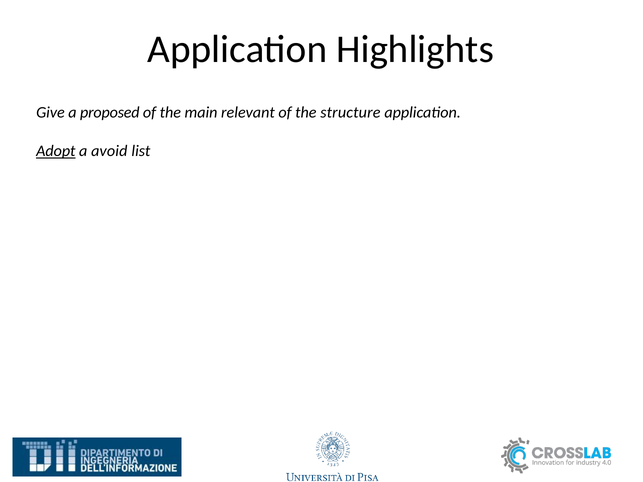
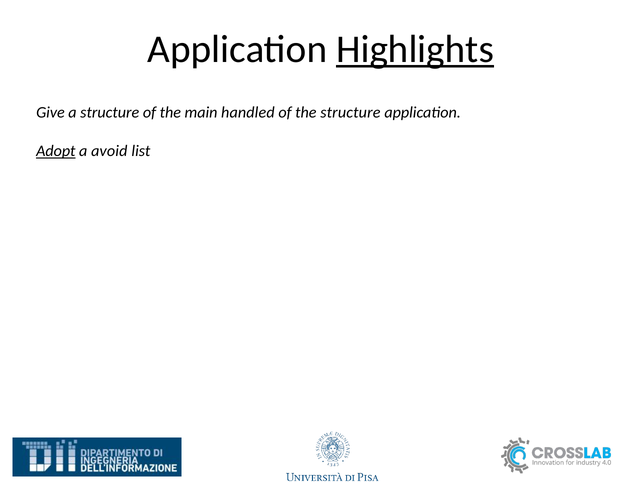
Highlights underline: none -> present (415, 49)
a proposed: proposed -> structure (110, 113)
relevant: relevant -> handled (248, 113)
